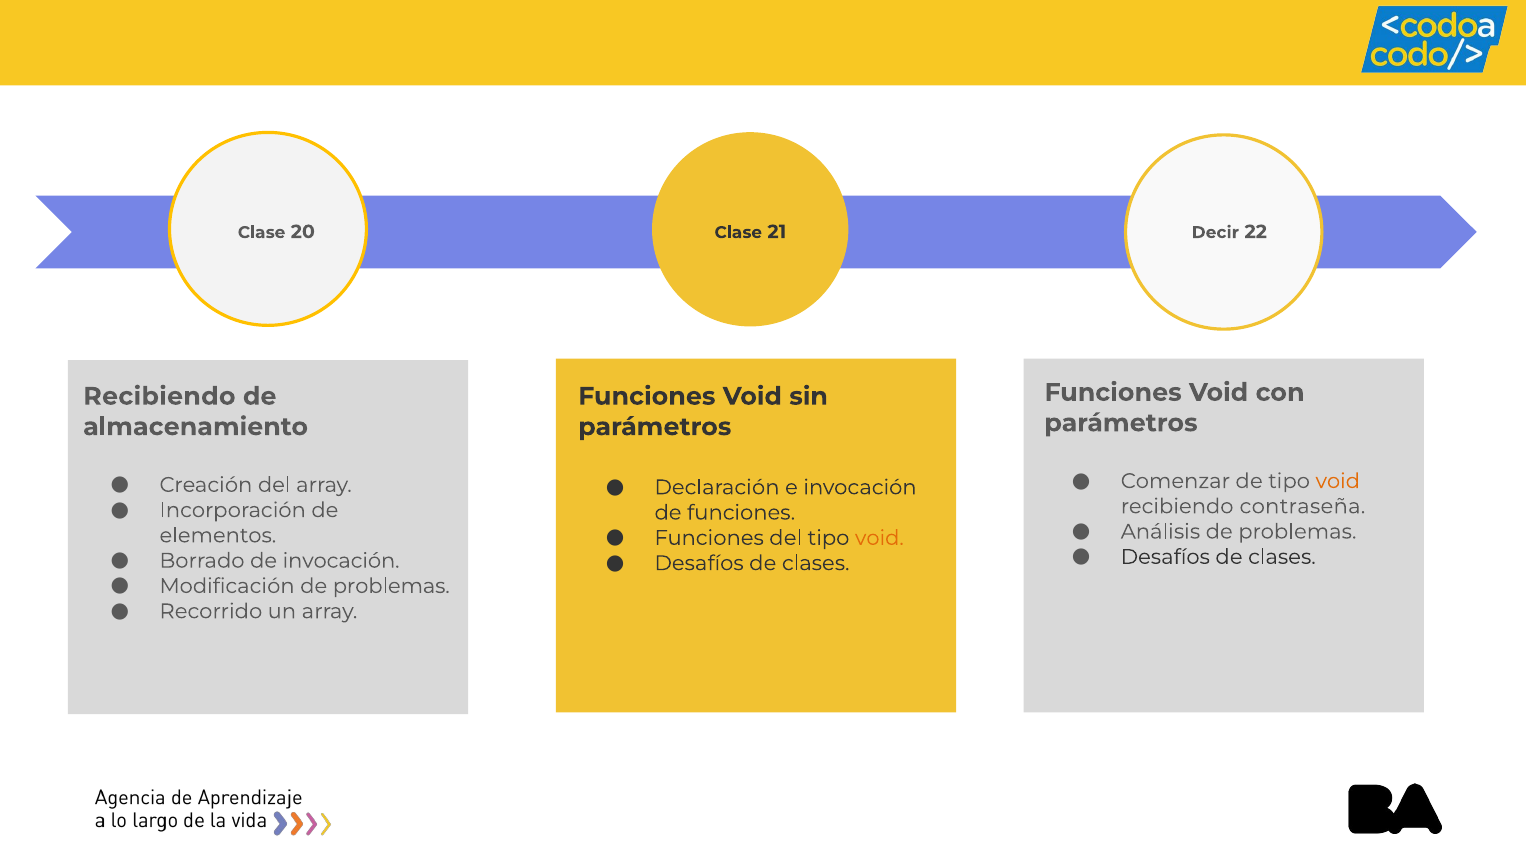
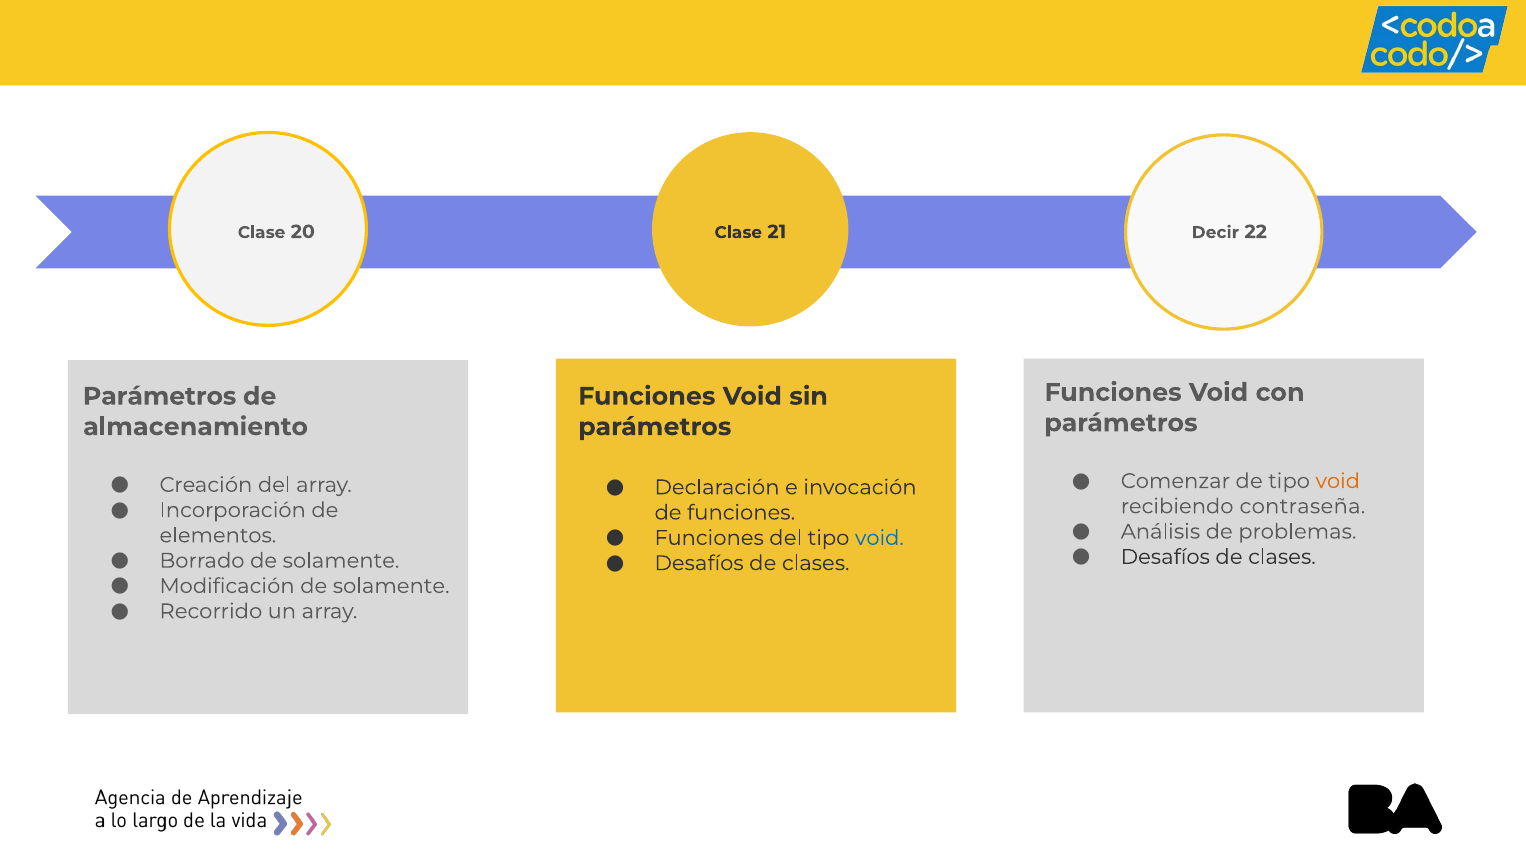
Recibiendo: Recibiendo -> Parámetros (160, 396)
void colour: orange -> blue (879, 538)
Borrado de invocación: invocación -> solamente (341, 561)
Modificación de problemas: problemas -> solamente (391, 586)
